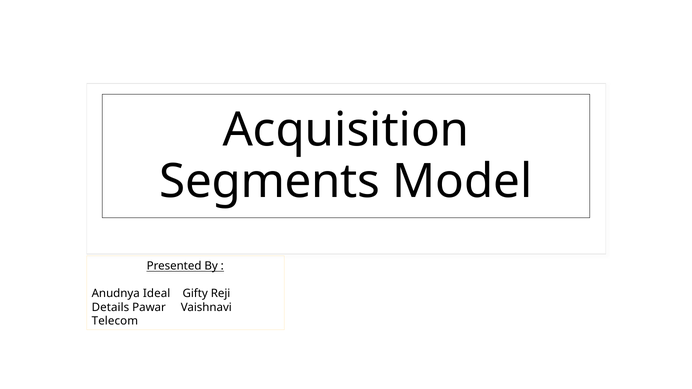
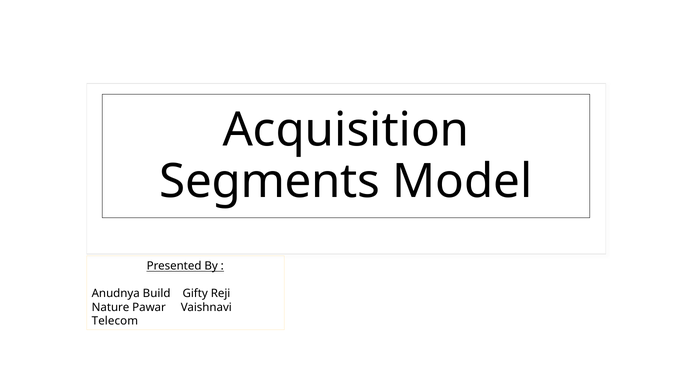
Ideal: Ideal -> Build (157, 294)
Details: Details -> Nature (111, 308)
